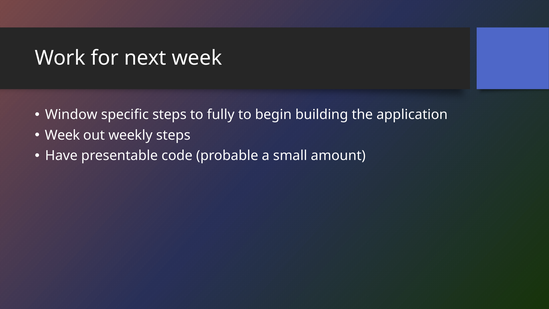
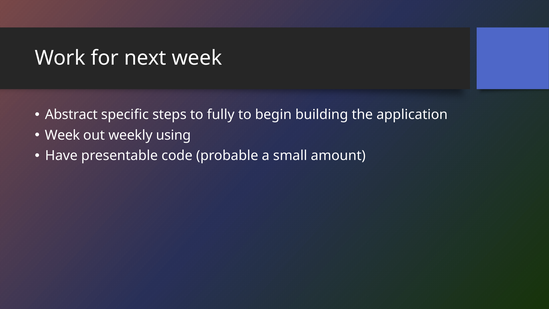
Window: Window -> Abstract (71, 115)
weekly steps: steps -> using (173, 135)
